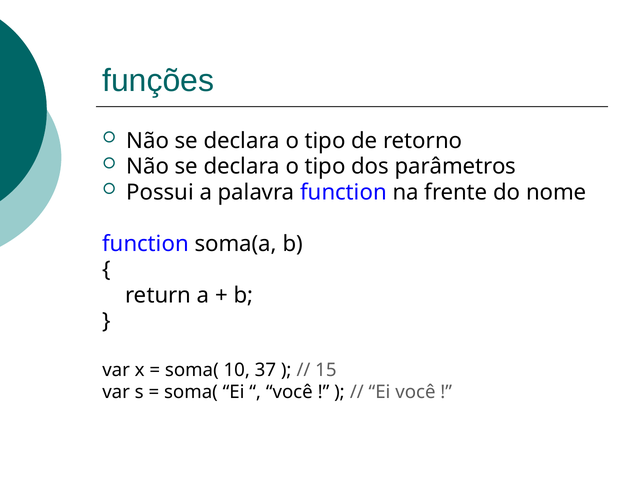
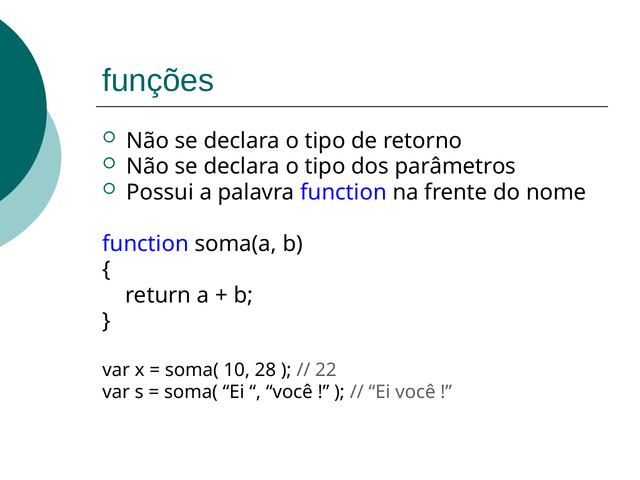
37: 37 -> 28 (265, 370)
15: 15 -> 22 (326, 370)
